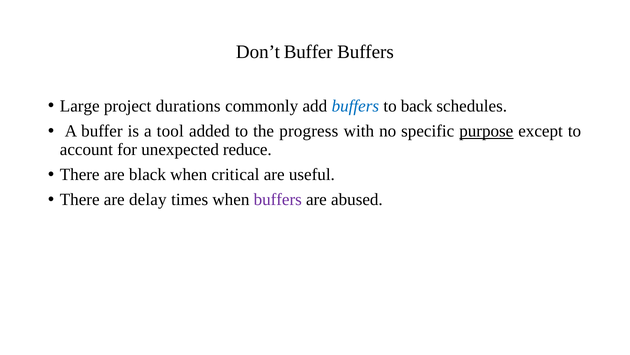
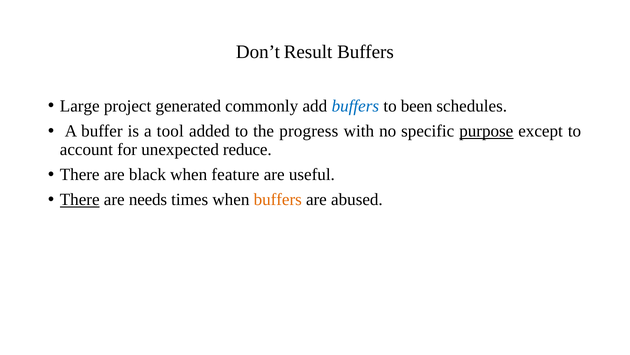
Don’t Buffer: Buffer -> Result (308, 52)
durations: durations -> generated (188, 106)
back: back -> been (417, 106)
critical: critical -> feature (235, 174)
There underline: none -> present (80, 199)
delay: delay -> needs (148, 199)
buffers colour: purple -> orange (278, 199)
